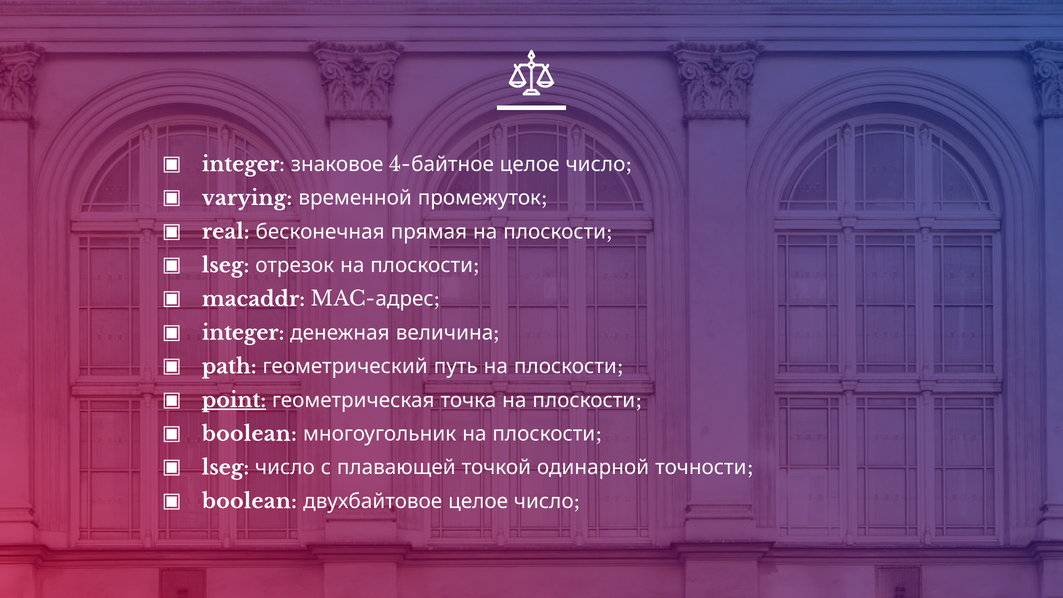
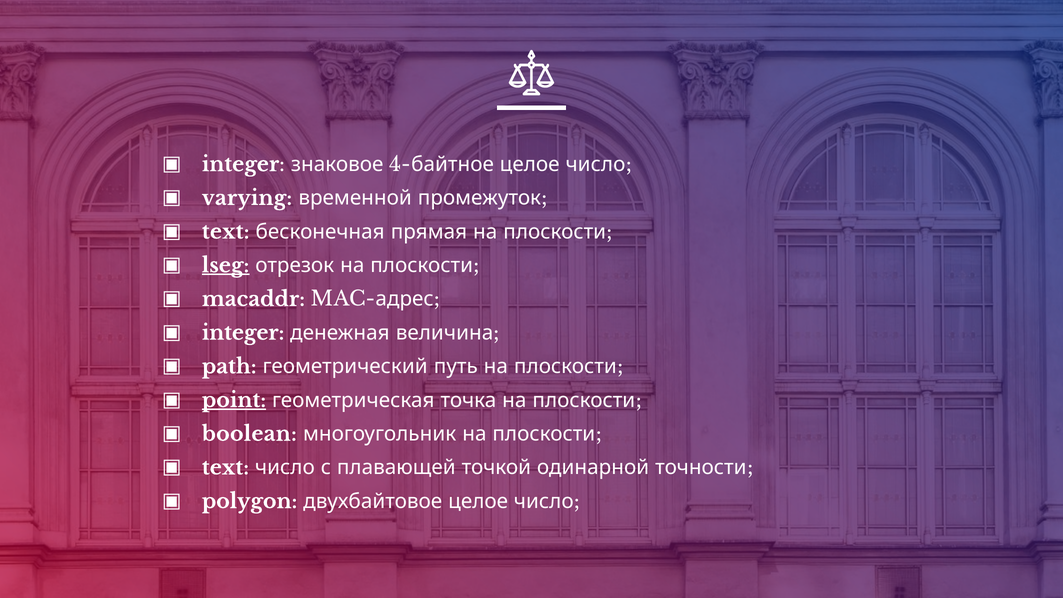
real: real -> text (226, 232)
lseg underline: none -> present (226, 265)
lseg: lseg -> text (225, 468)
boolean: boolean -> polygon (250, 501)
